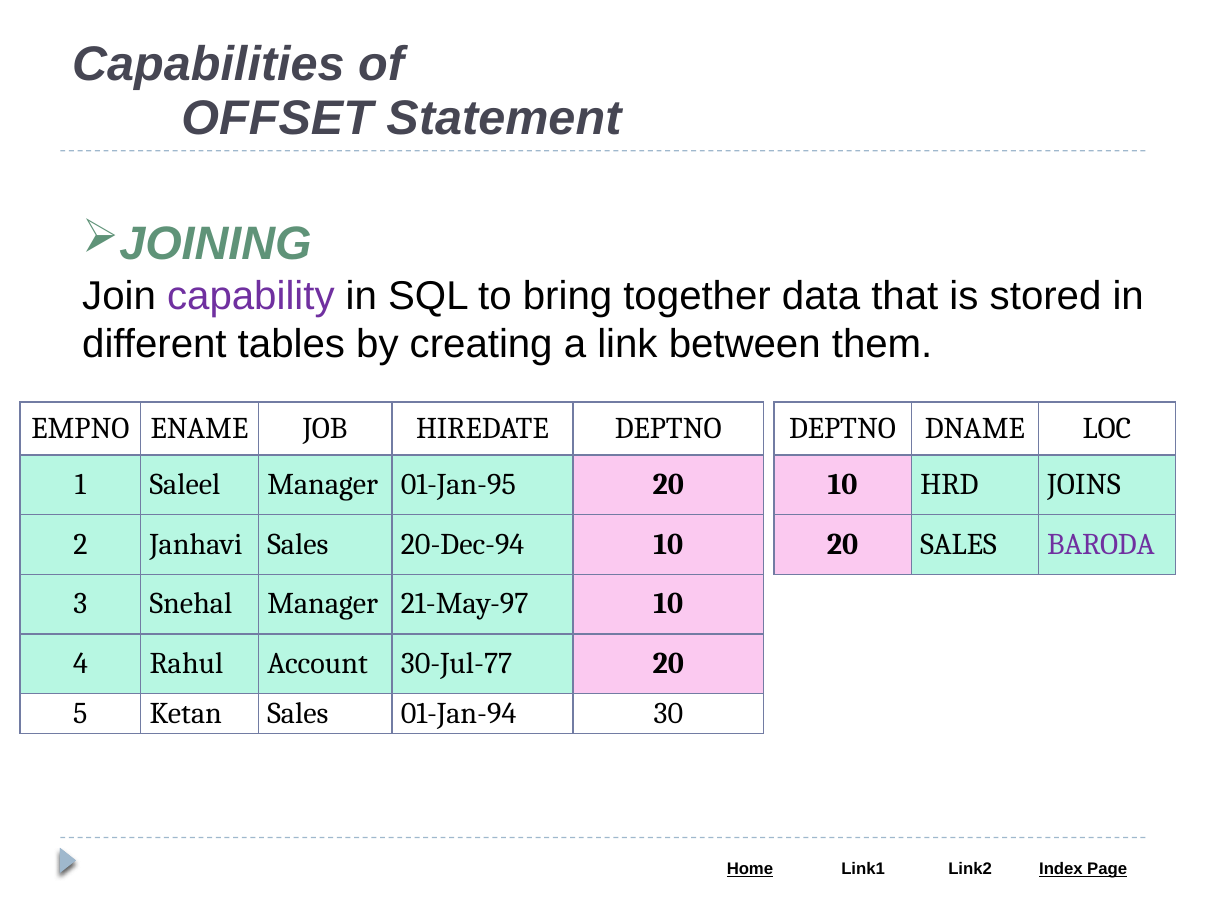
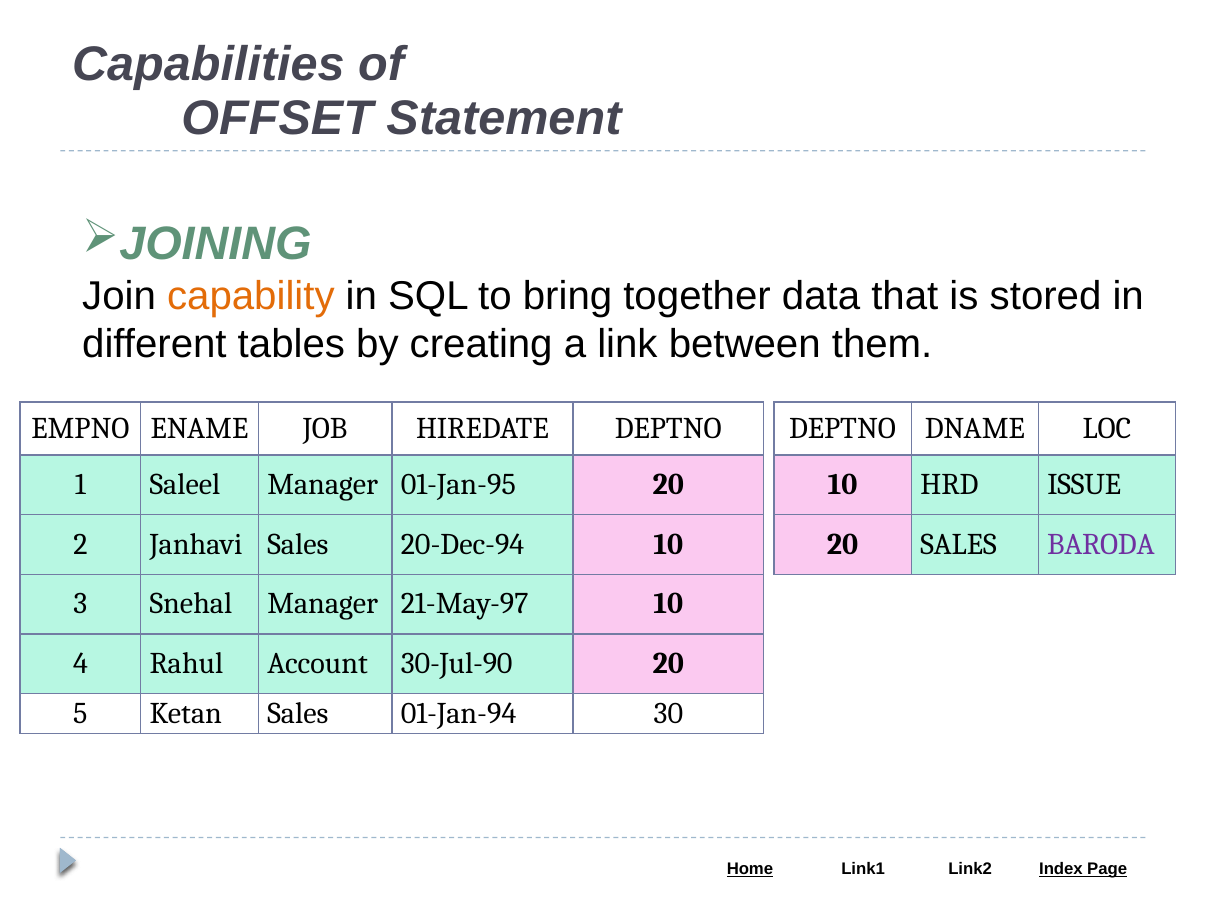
capability colour: purple -> orange (251, 296)
JOINS: JOINS -> ISSUE (1084, 485)
30-Jul-77: 30-Jul-77 -> 30-Jul-90 (457, 664)
